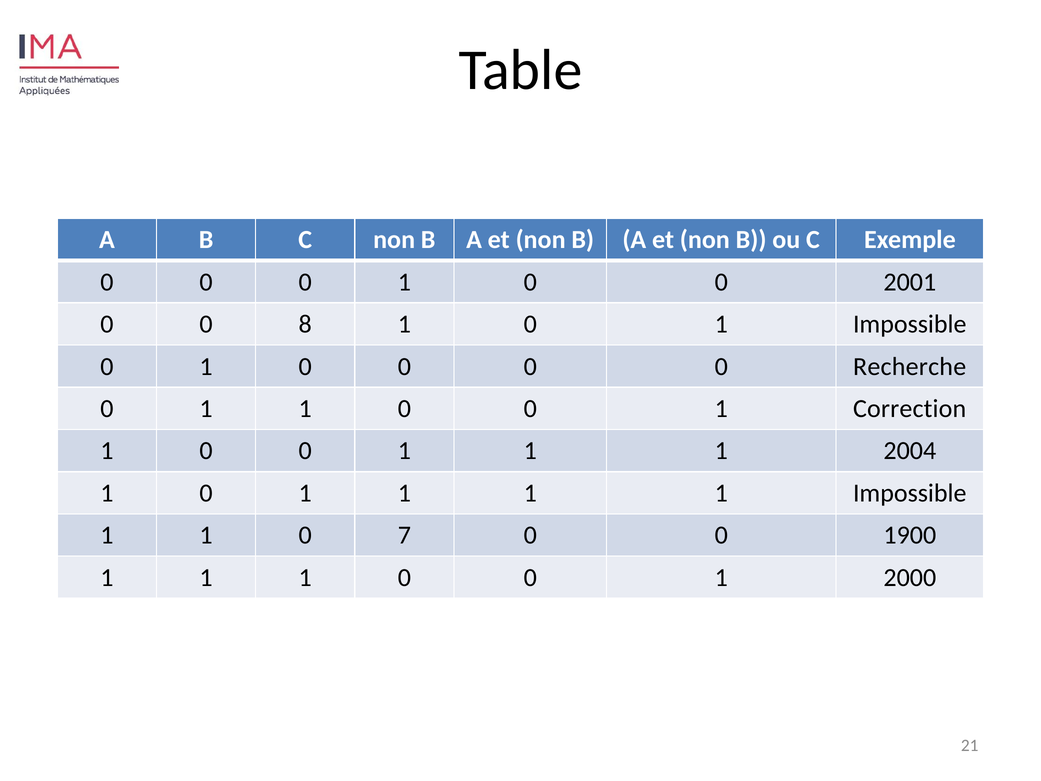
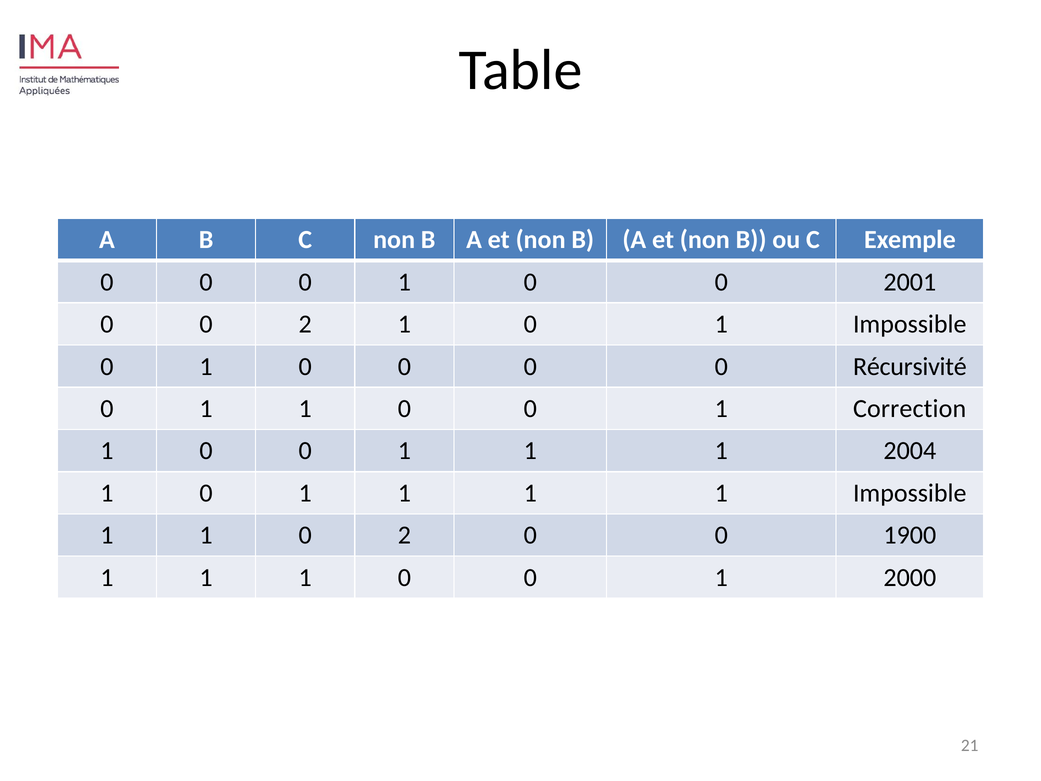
0 0 8: 8 -> 2 (305, 324)
Recherche: Recherche -> Récursivité (910, 366)
1 0 7: 7 -> 2 (404, 535)
